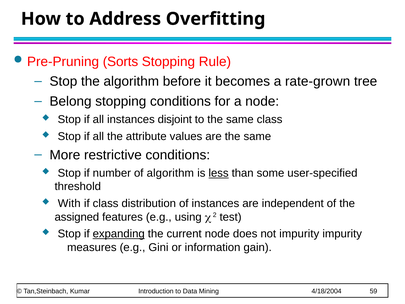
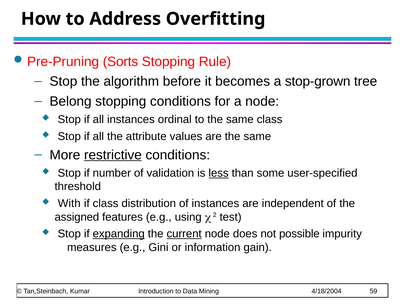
rate-grown: rate-grown -> stop-grown (318, 81)
disjoint: disjoint -> ordinal (175, 119)
restrictive underline: none -> present (113, 155)
of algorithm: algorithm -> validation (170, 173)
current underline: none -> present (184, 234)
not impurity: impurity -> possible (299, 234)
